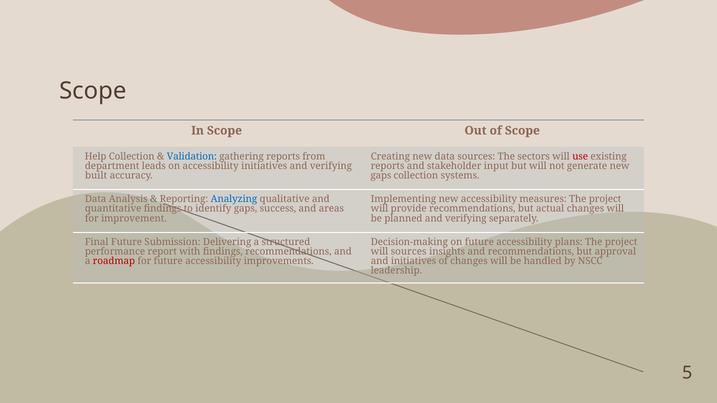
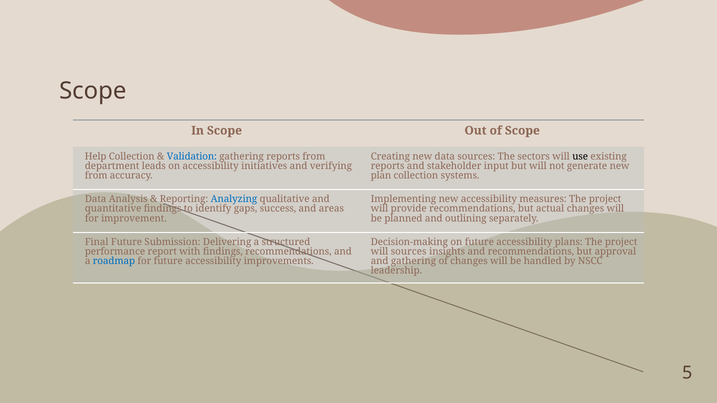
use colour: red -> black (580, 157)
built: built -> from (96, 176)
gaps: gaps -> plan (381, 176)
planned and verifying: verifying -> outlining (466, 218)
roadmap colour: red -> blue (114, 261)
and initiatives: initiatives -> gathering (413, 261)
